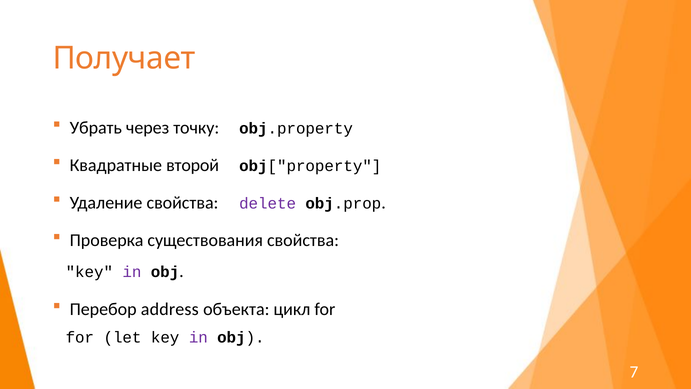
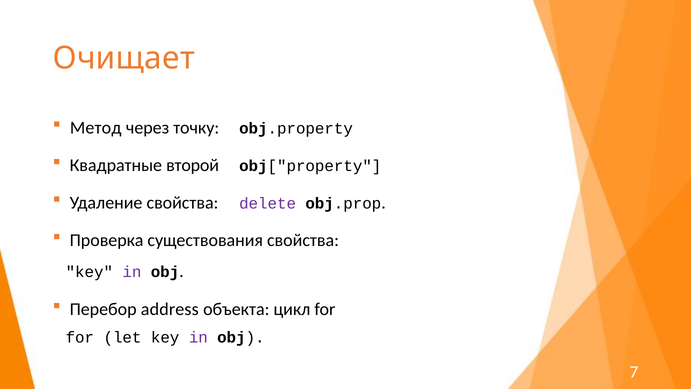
Получает: Получает -> Очищает (124, 58)
Убрать: Убрать -> Метод (96, 128)
